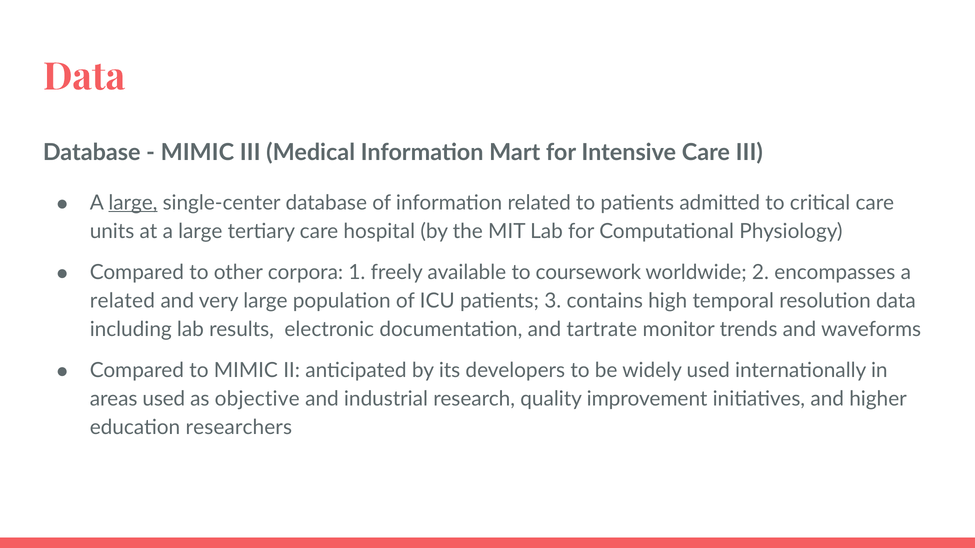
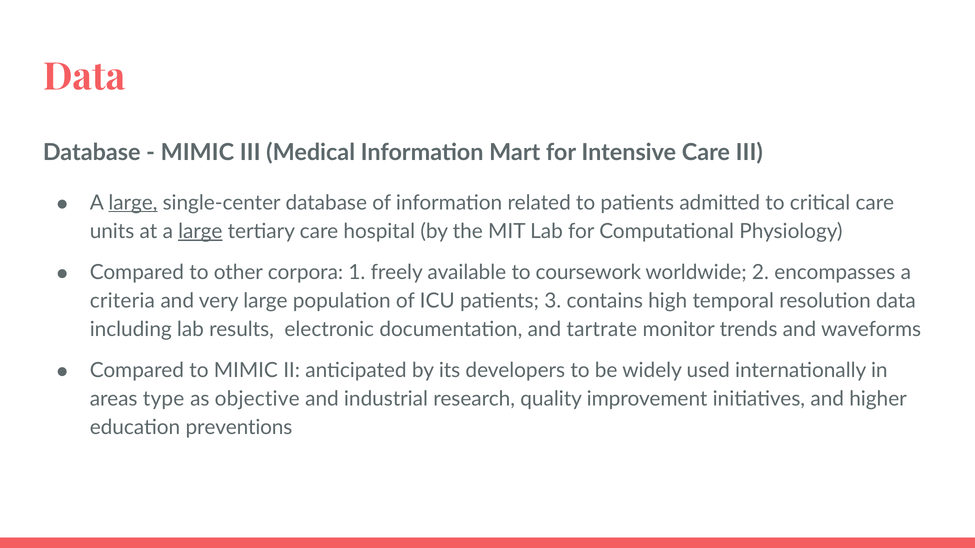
large underline: none -> present (200, 231)
related: related -> criteria (122, 301)
areas used: used -> type (164, 399)
researchers: researchers -> preventions (239, 428)
